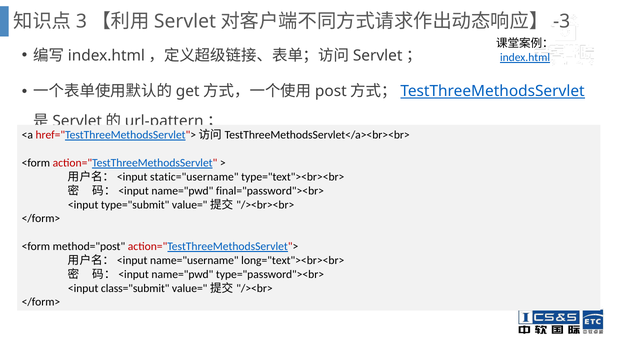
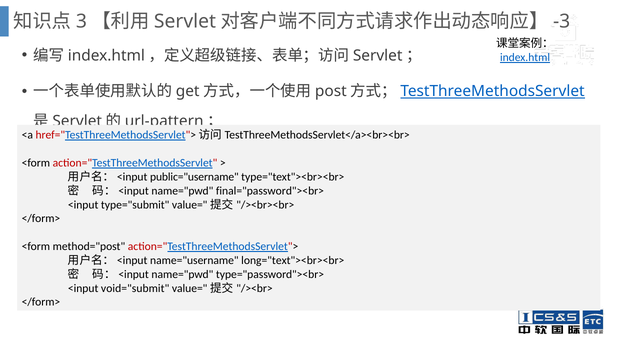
static="username: static="username -> public="username (194, 177)
class="submit: class="submit -> void="submit (135, 288)
